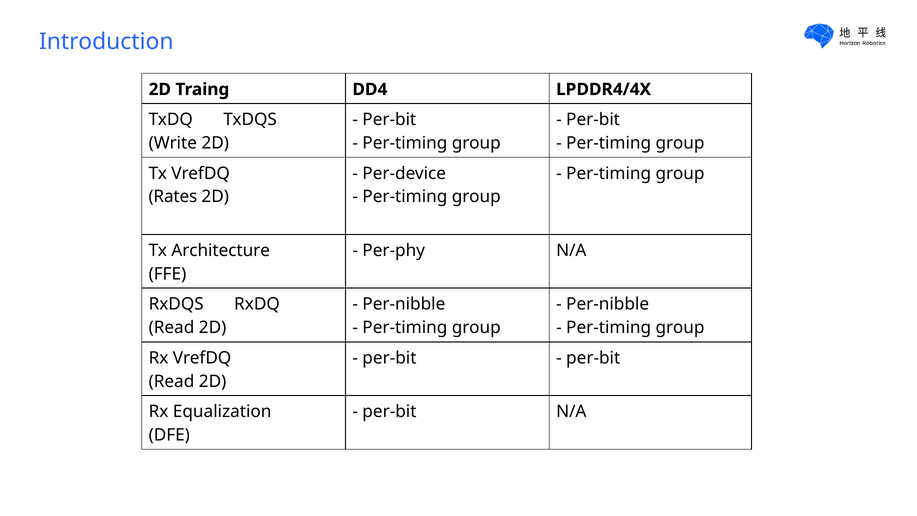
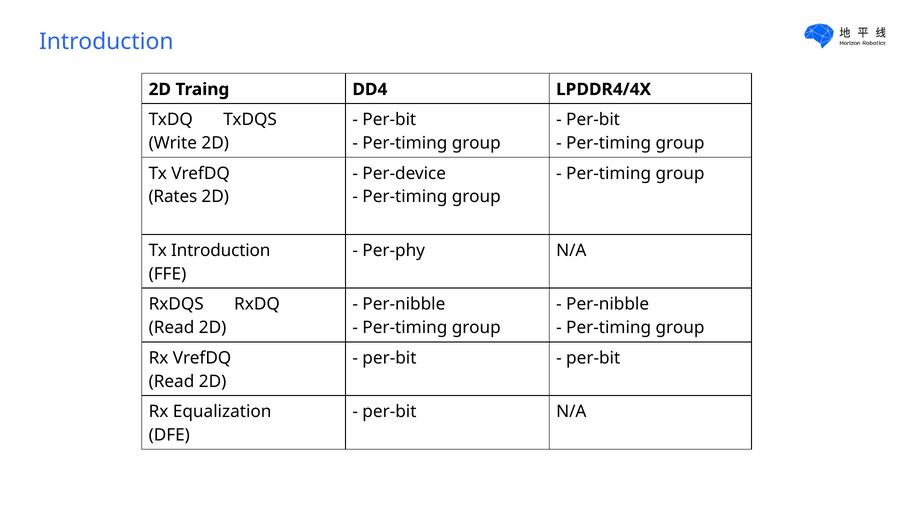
Tx Architecture: Architecture -> Introduction (221, 250)
